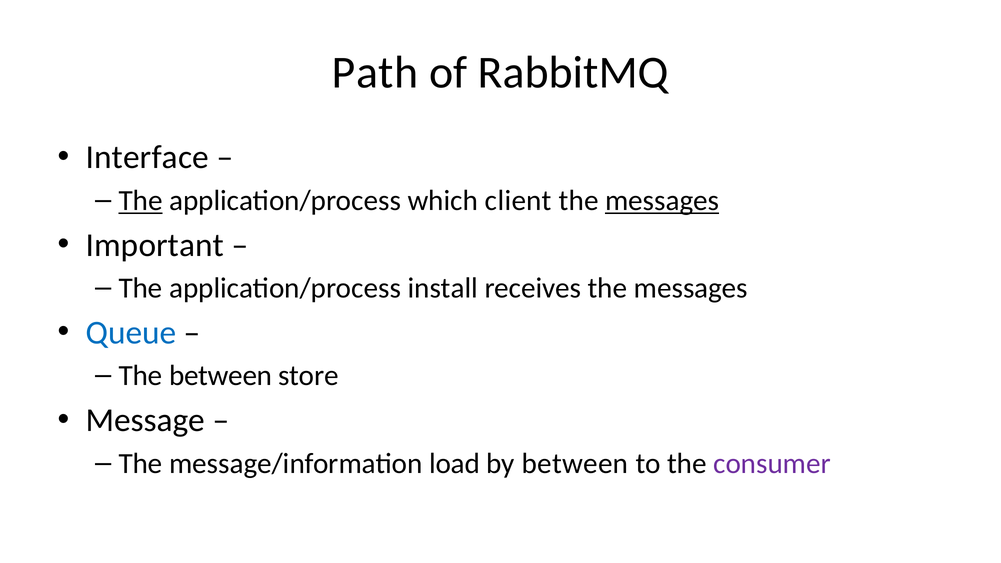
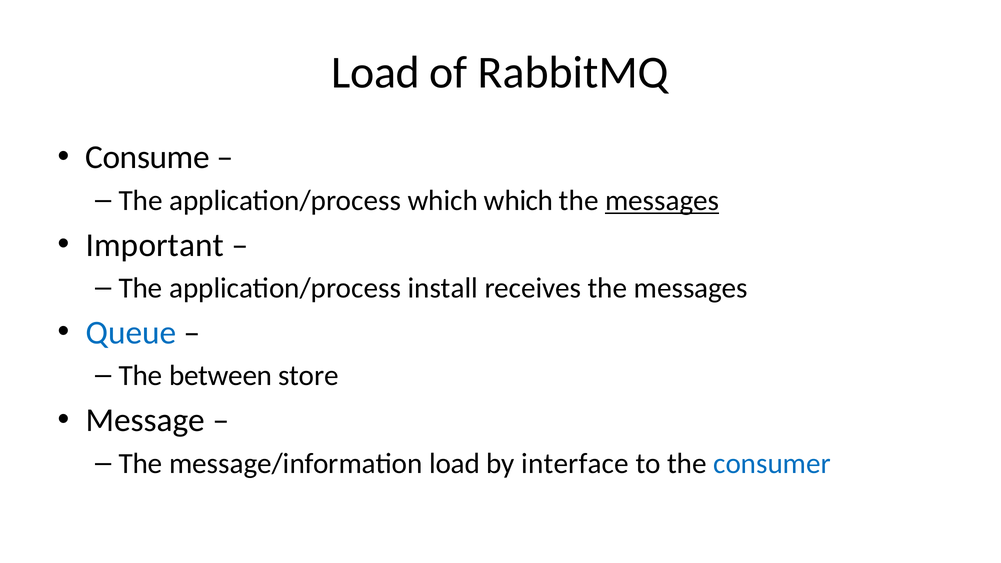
Path: Path -> Load (376, 73)
Interface: Interface -> Consume (148, 157)
The underline: present -> none (141, 201)
which client: client -> which (519, 201)
by between: between -> interface (575, 464)
consumer colour: purple -> blue (772, 464)
